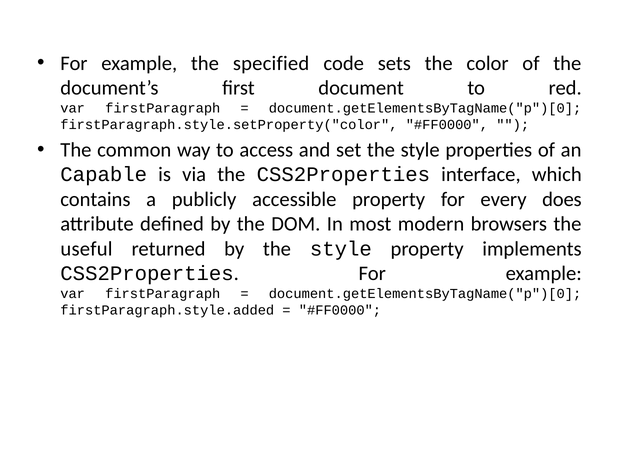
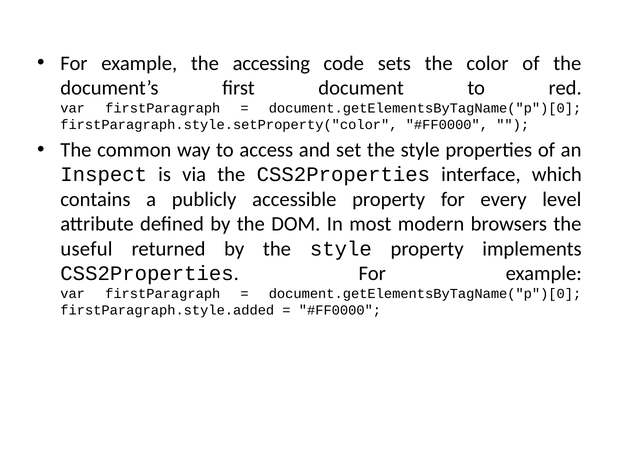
specified: specified -> accessing (271, 63)
Capable: Capable -> Inspect (104, 175)
does: does -> level (562, 200)
